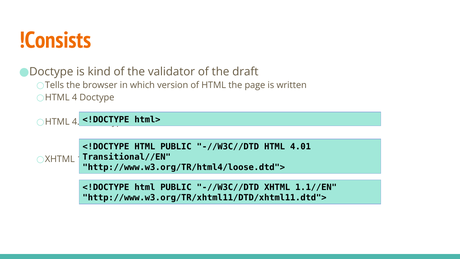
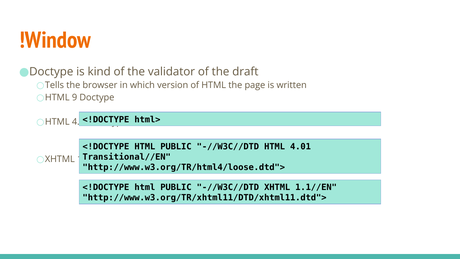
!Consists: !Consists -> !Window (55, 40)
4: 4 -> 9 (75, 97)
